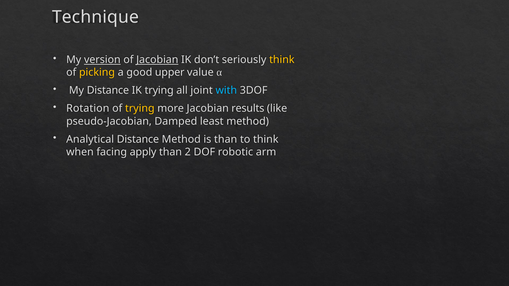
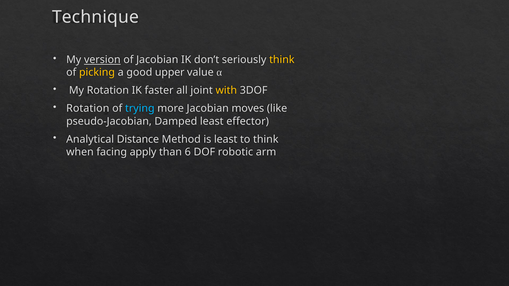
Jacobian underline: present -> none (157, 60)
My Distance: Distance -> Rotation (108, 91)
IK trying: trying -> faster (159, 91)
with colour: light blue -> yellow (226, 91)
trying colour: yellow -> light blue (140, 109)
results: results -> moves (248, 109)
least method: method -> effector (248, 121)
is than: than -> least (226, 139)
2: 2 -> 6 (188, 152)
